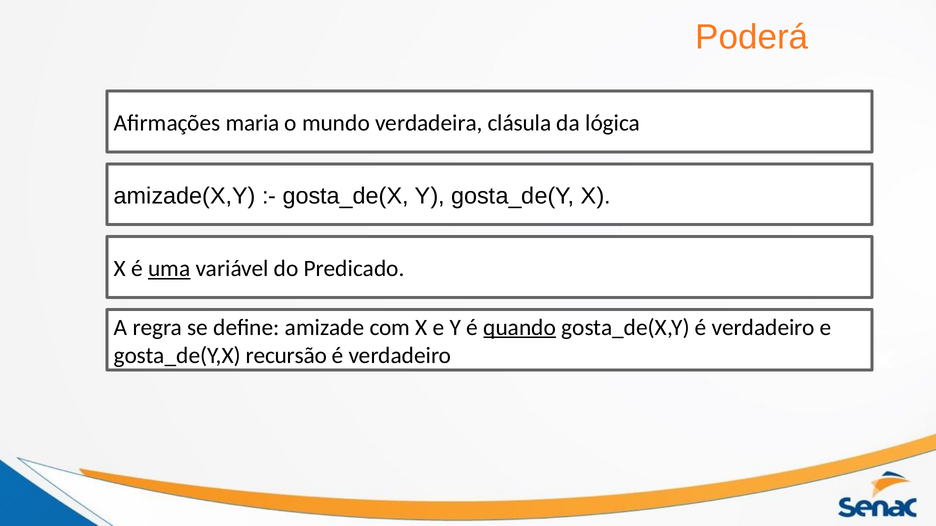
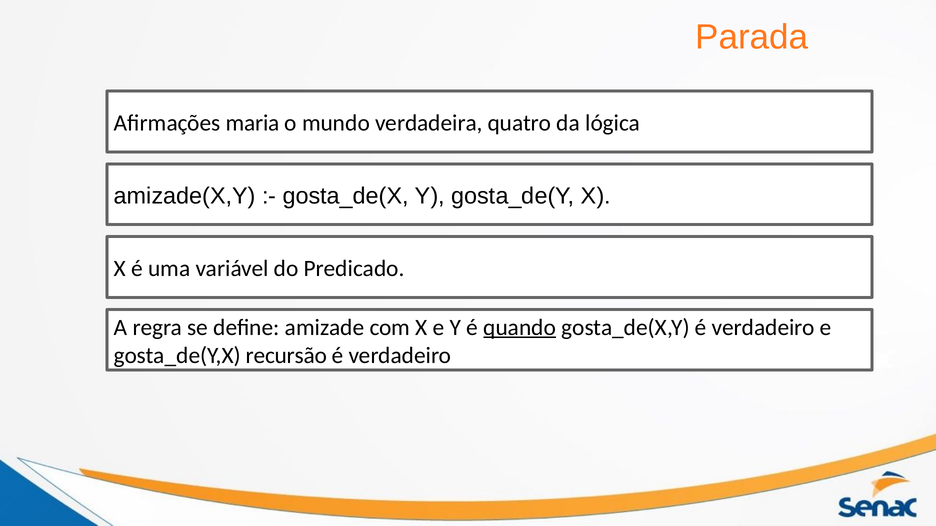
Poderá: Poderá -> Parada (752, 37)
clásula: clásula -> quatro (520, 123)
uma underline: present -> none (169, 269)
